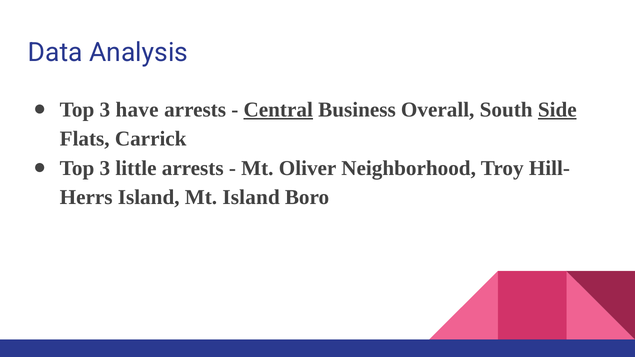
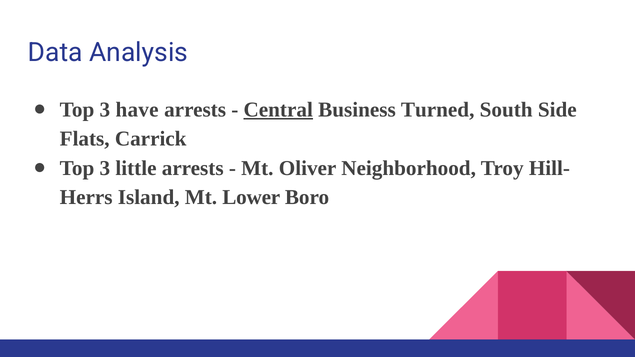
Overall: Overall -> Turned (438, 110)
Side underline: present -> none (557, 110)
Mt Island: Island -> Lower (251, 197)
